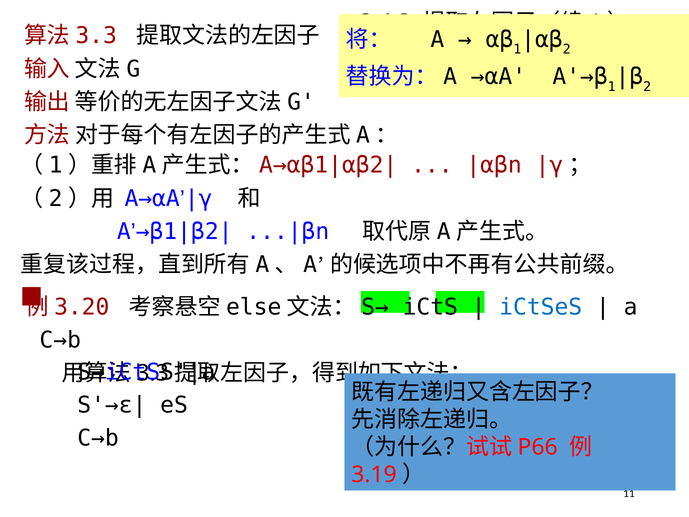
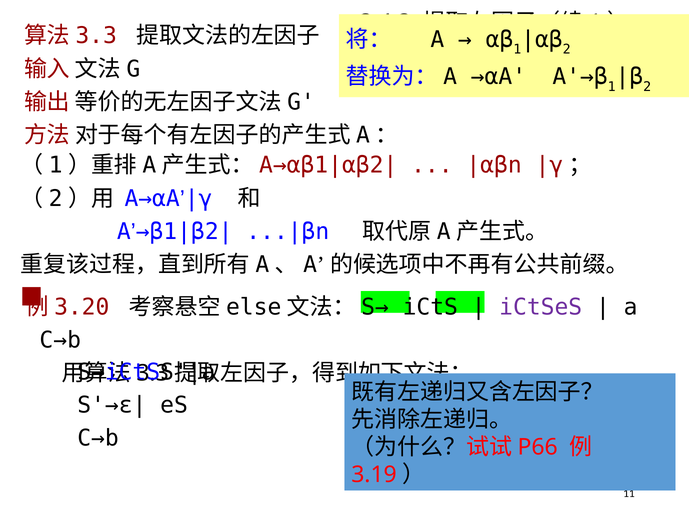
iCtSeS colour: blue -> purple (541, 307)
